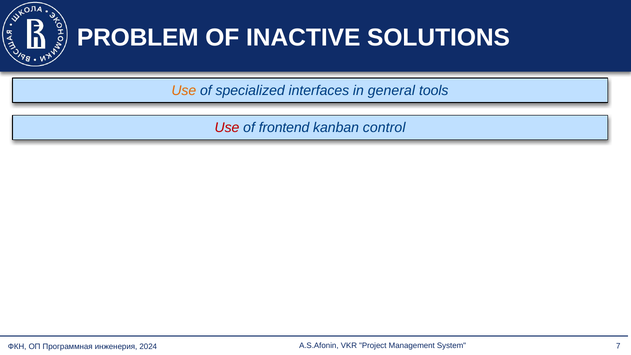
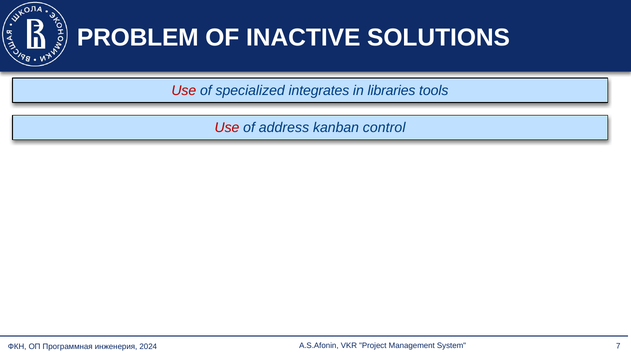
Use colour: orange -> red (184, 91)
interfaces: interfaces -> integrates (319, 91)
general: general -> libraries (392, 91)
frontend: frontend -> address (284, 128)
